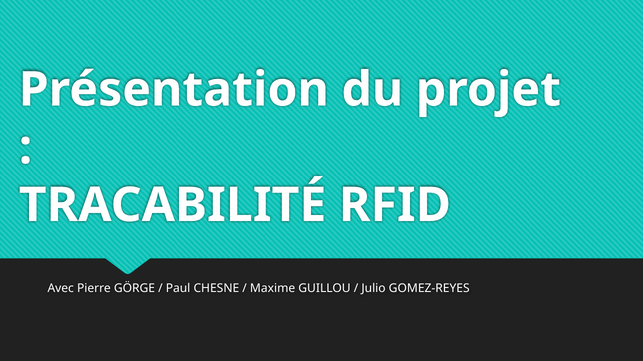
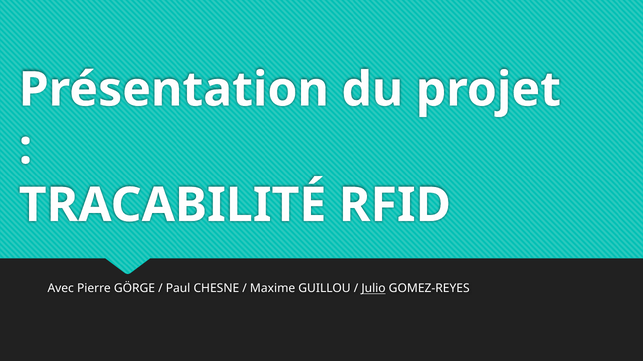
Julio underline: none -> present (374, 289)
